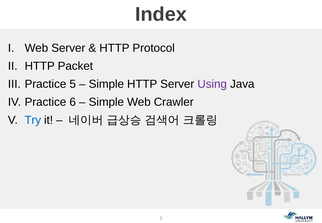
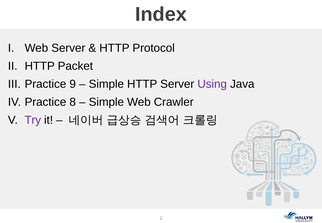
5: 5 -> 9 (73, 84)
6: 6 -> 8 (73, 102)
Try colour: blue -> purple (33, 120)
